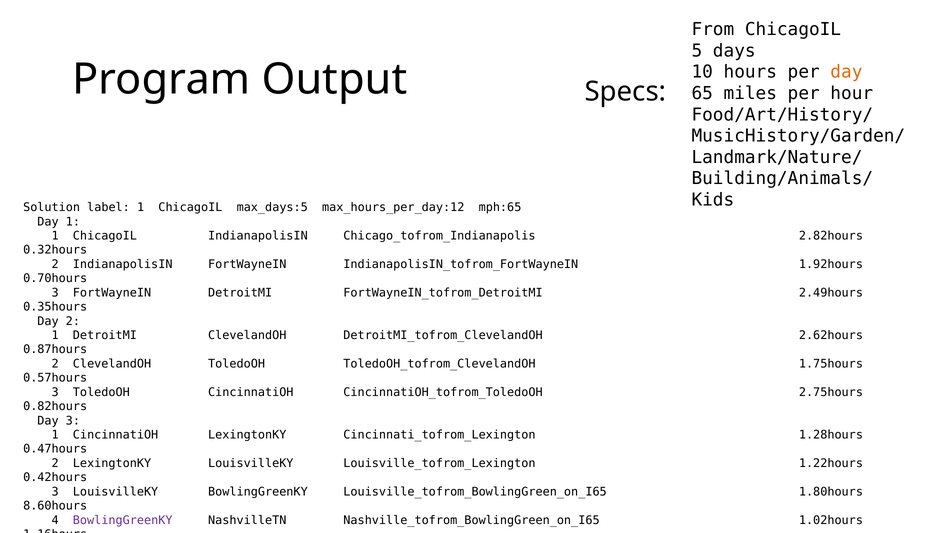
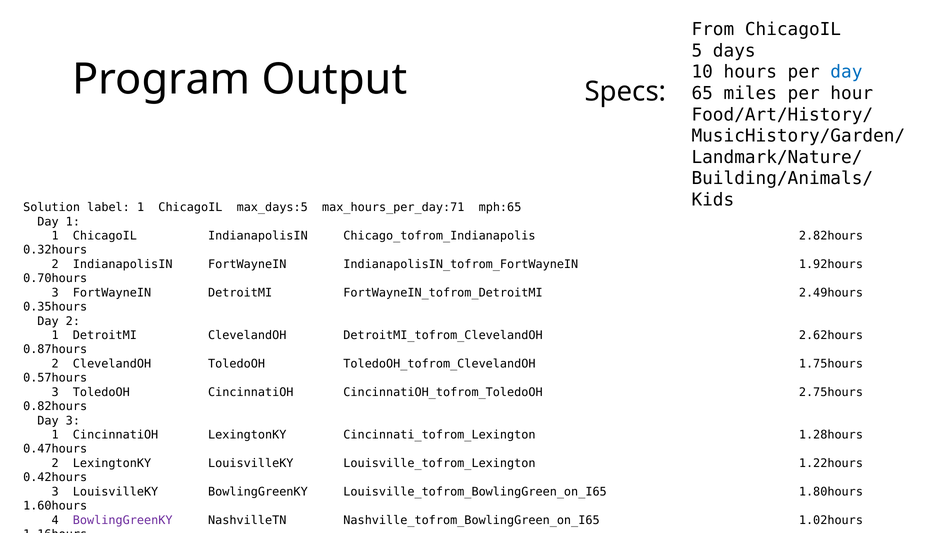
day colour: orange -> blue (846, 72)
max_hours_per_day:12: max_hours_per_day:12 -> max_hours_per_day:71 (393, 207)
8.60hours: 8.60hours -> 1.60hours (55, 506)
